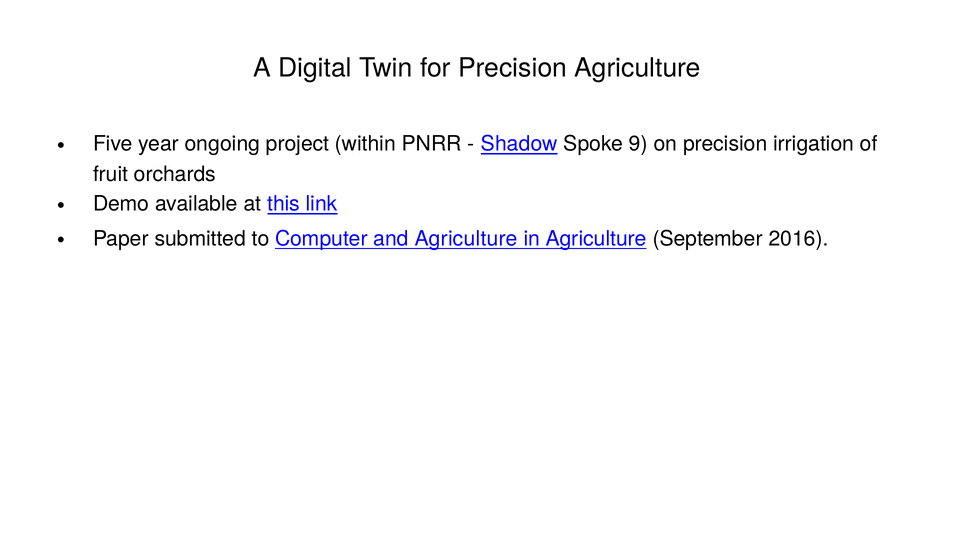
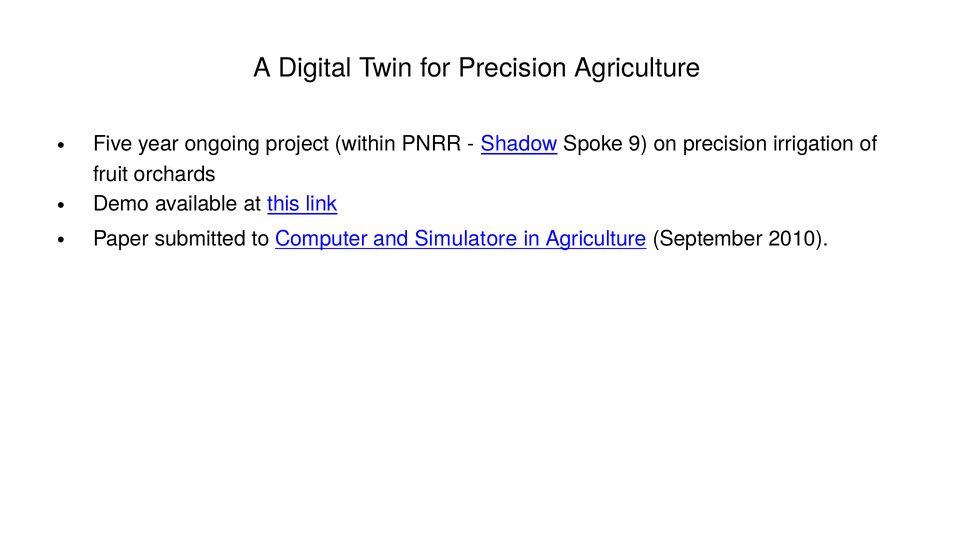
and Agriculture: Agriculture -> Simulatore (466, 239)
2016: 2016 -> 2010 (798, 239)
